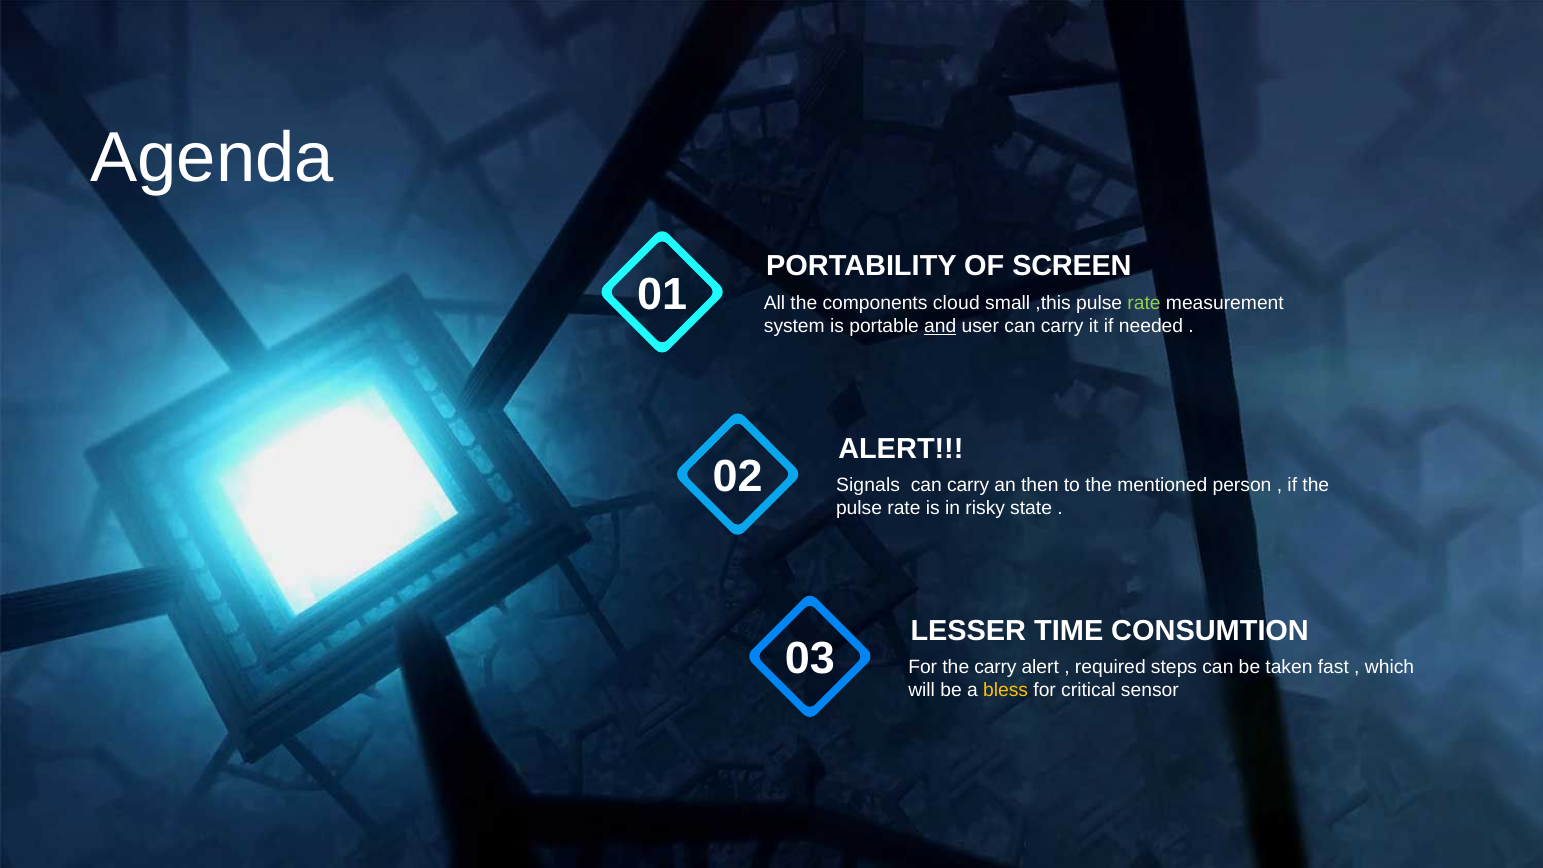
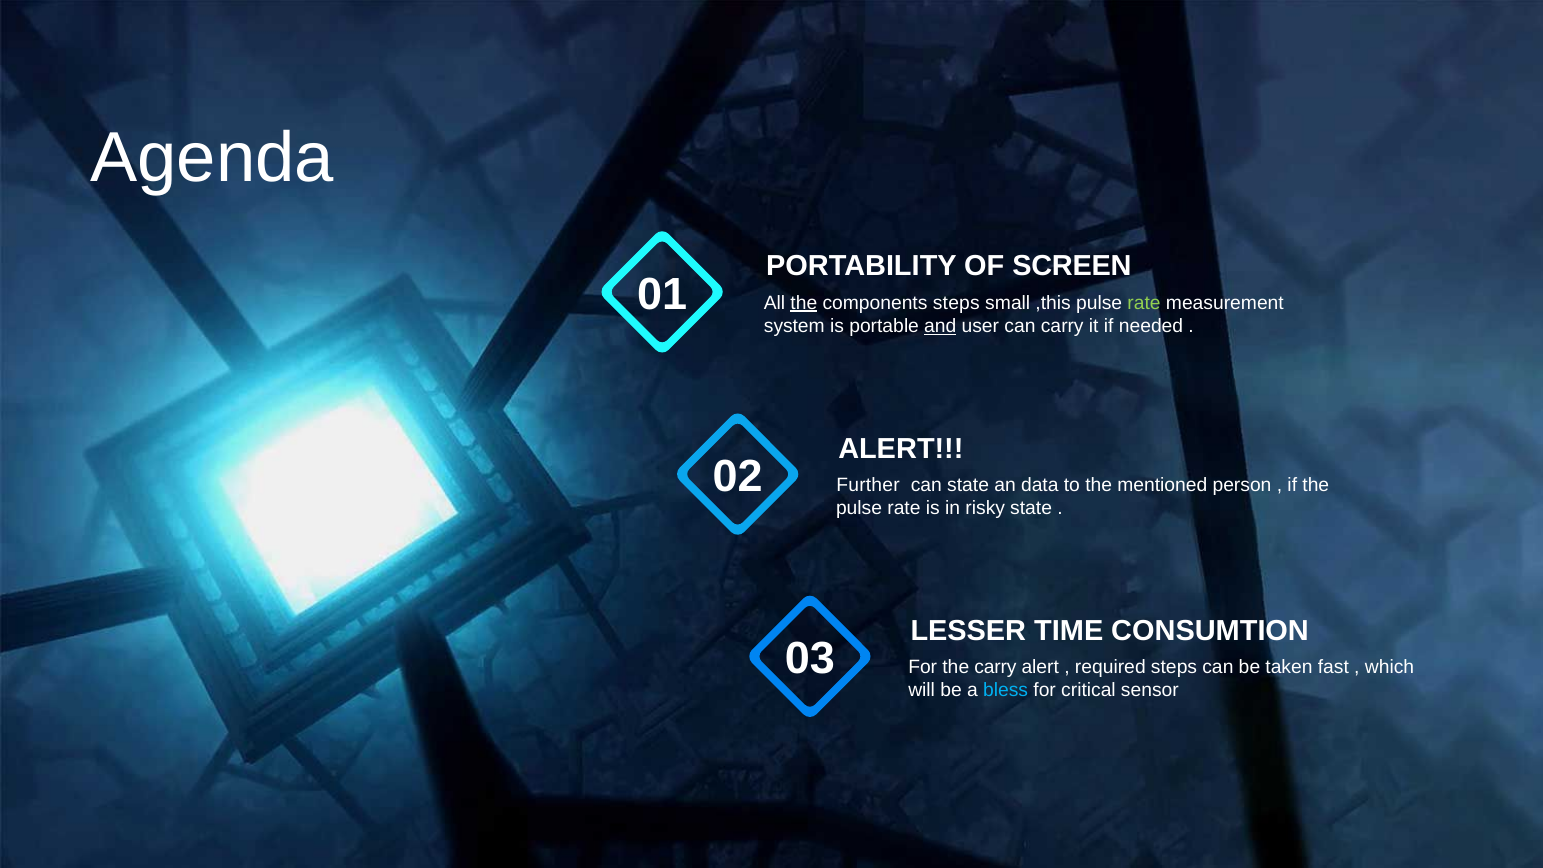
the underline: none -> present (804, 303)
components cloud: cloud -> steps (956, 303)
Signals: Signals -> Further (868, 485)
carry: carry -> state (968, 485)
then: then -> data (1040, 485)
bless colour: yellow -> light blue (1006, 690)
